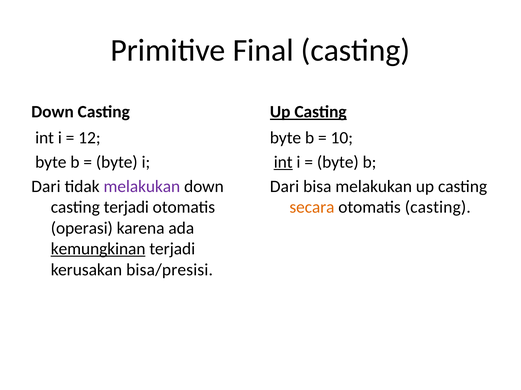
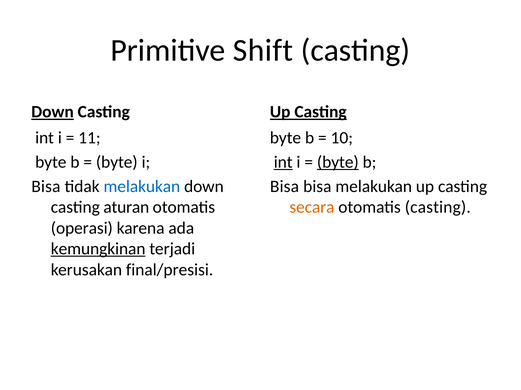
Final: Final -> Shift (263, 50)
Down underline: none -> present (53, 112)
12: 12 -> 11 (89, 138)
byte underline: none -> present (338, 162)
Dari: Dari -> Bisa (46, 187)
melakukan colour: purple -> blue (142, 187)
Dari: Dari -> Bisa (285, 187)
casting terjadi: terjadi -> aturan (126, 208)
bisa/presisi: bisa/presisi -> final/presisi (170, 270)
